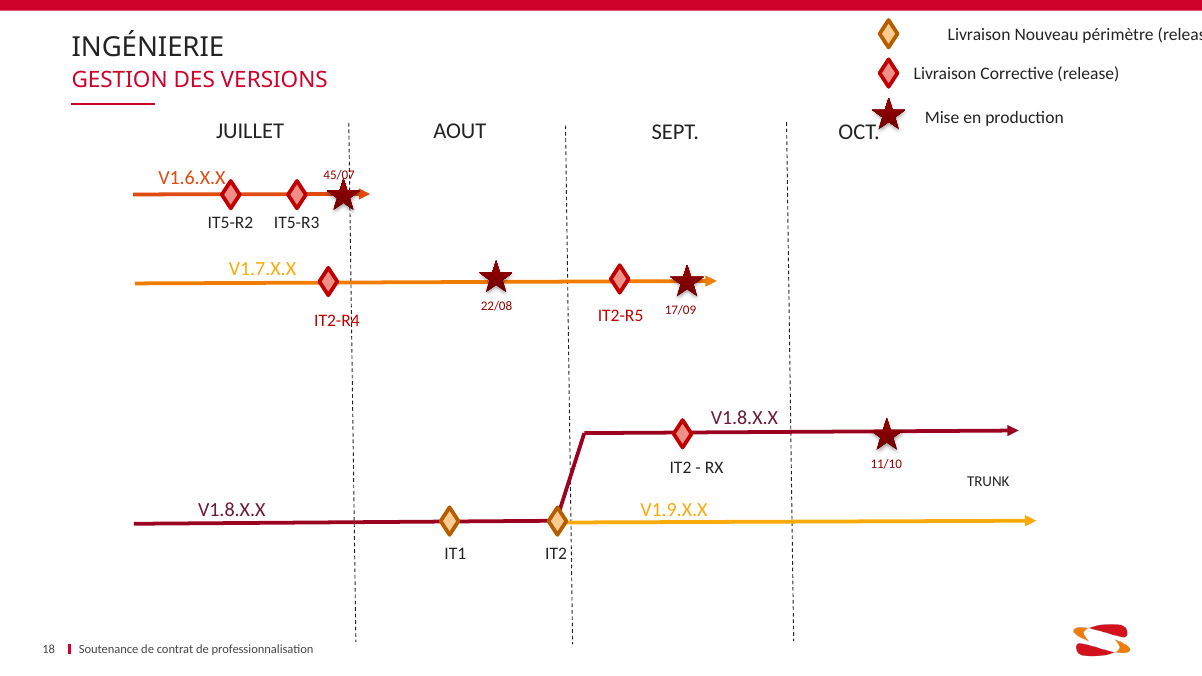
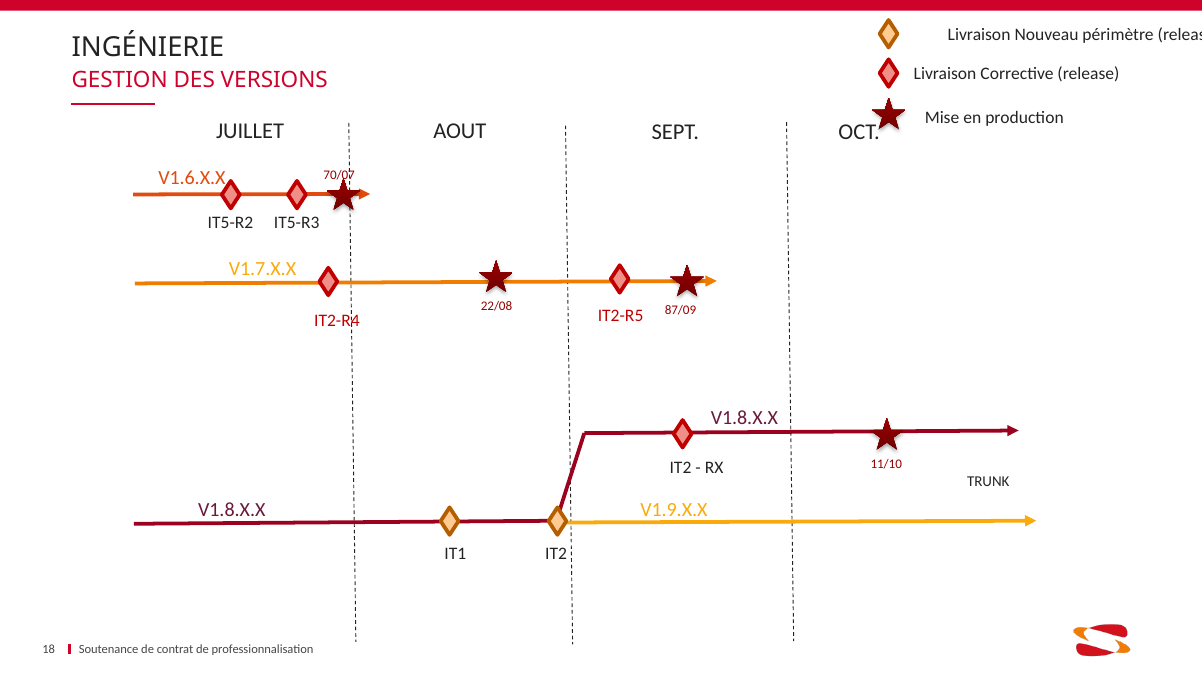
45/07: 45/07 -> 70/07 (339, 175)
17/09: 17/09 -> 87/09 (680, 311)
